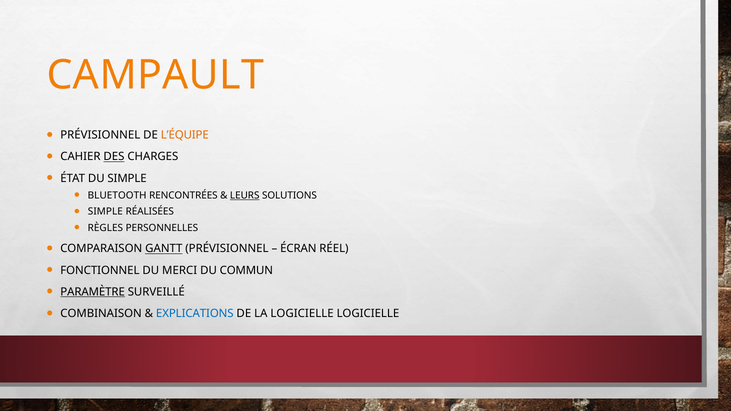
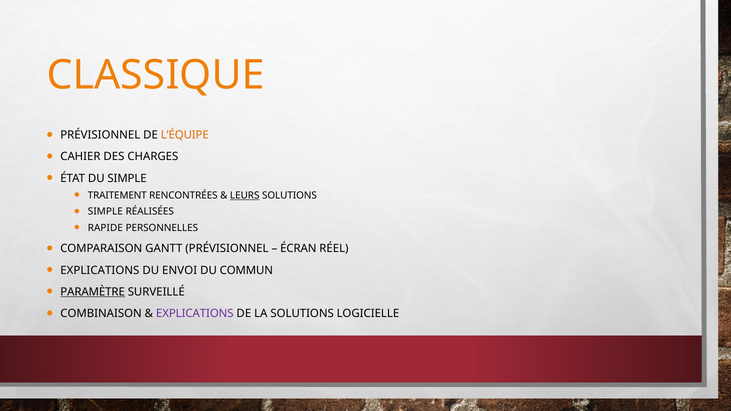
CAMPAULT: CAMPAULT -> CLASSIQUE (156, 75)
DES underline: present -> none (114, 157)
BLUETOOTH: BLUETOOTH -> TRAITEMENT (117, 195)
RÈGLES: RÈGLES -> RAPIDE (105, 228)
GANTT underline: present -> none (164, 249)
FONCTIONNEL: FONCTIONNEL -> EXPLICATIONS (100, 270)
MERCI: MERCI -> ENVOI (180, 270)
EXPLICATIONS colour: blue -> purple (195, 314)
LA LOGICIELLE: LOGICIELLE -> SOLUTIONS (302, 314)
